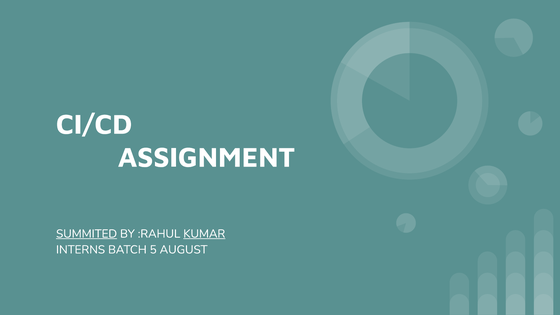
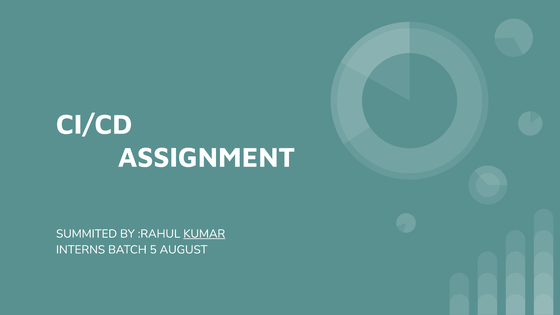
SUMMITED underline: present -> none (87, 234)
